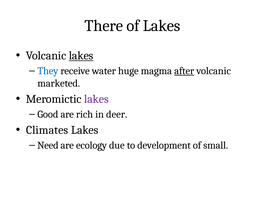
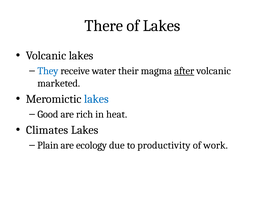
lakes underline: present -> none (81, 56)
huge: huge -> their (128, 71)
lakes colour: purple -> blue (96, 99)
deer: deer -> heat (117, 114)
Need: Need -> Plain (48, 145)
development: development -> productivity (164, 145)
small: small -> work (216, 145)
